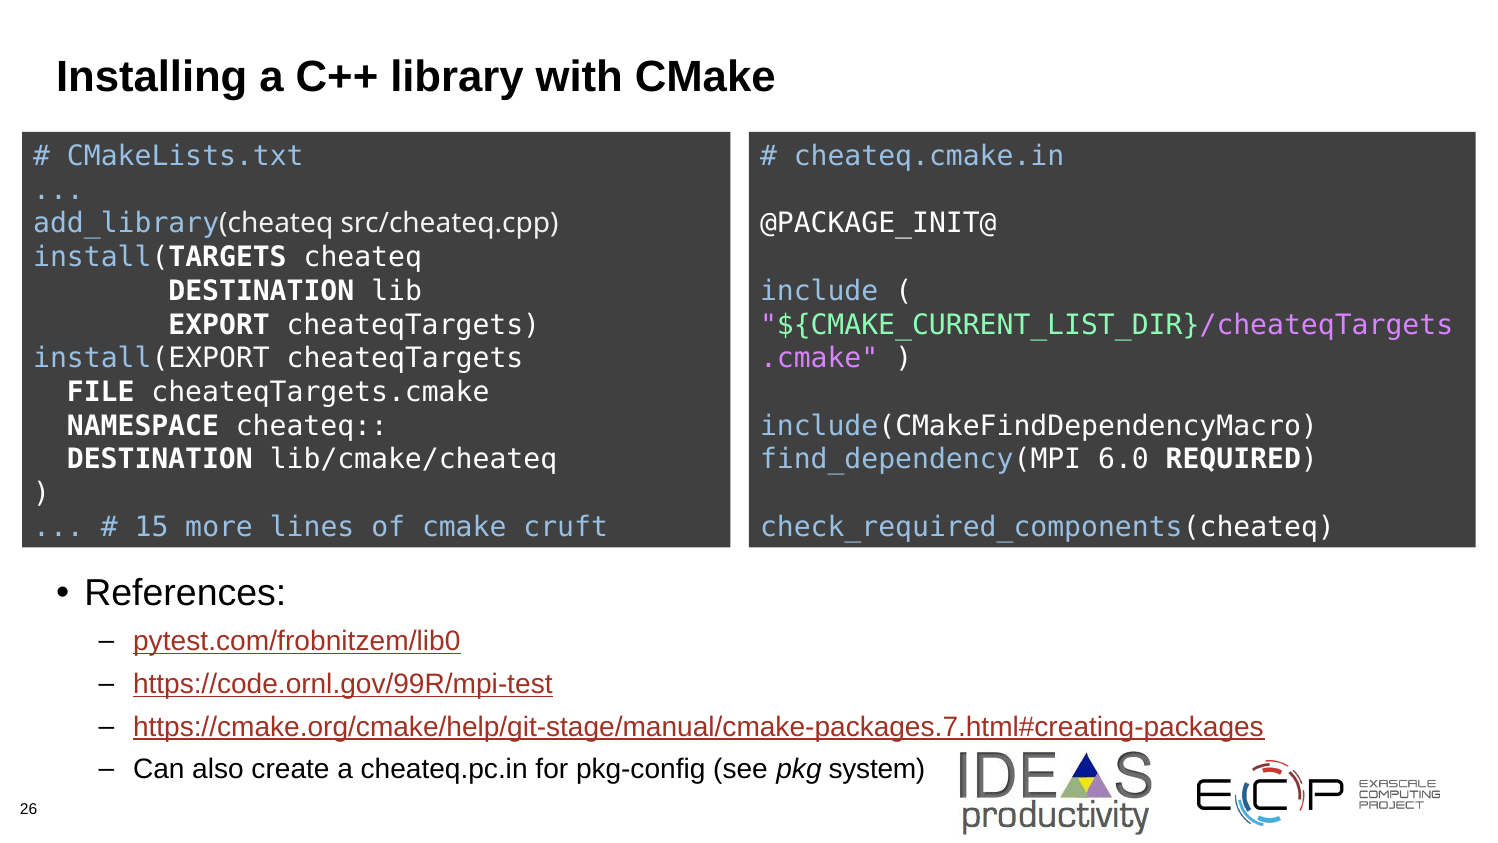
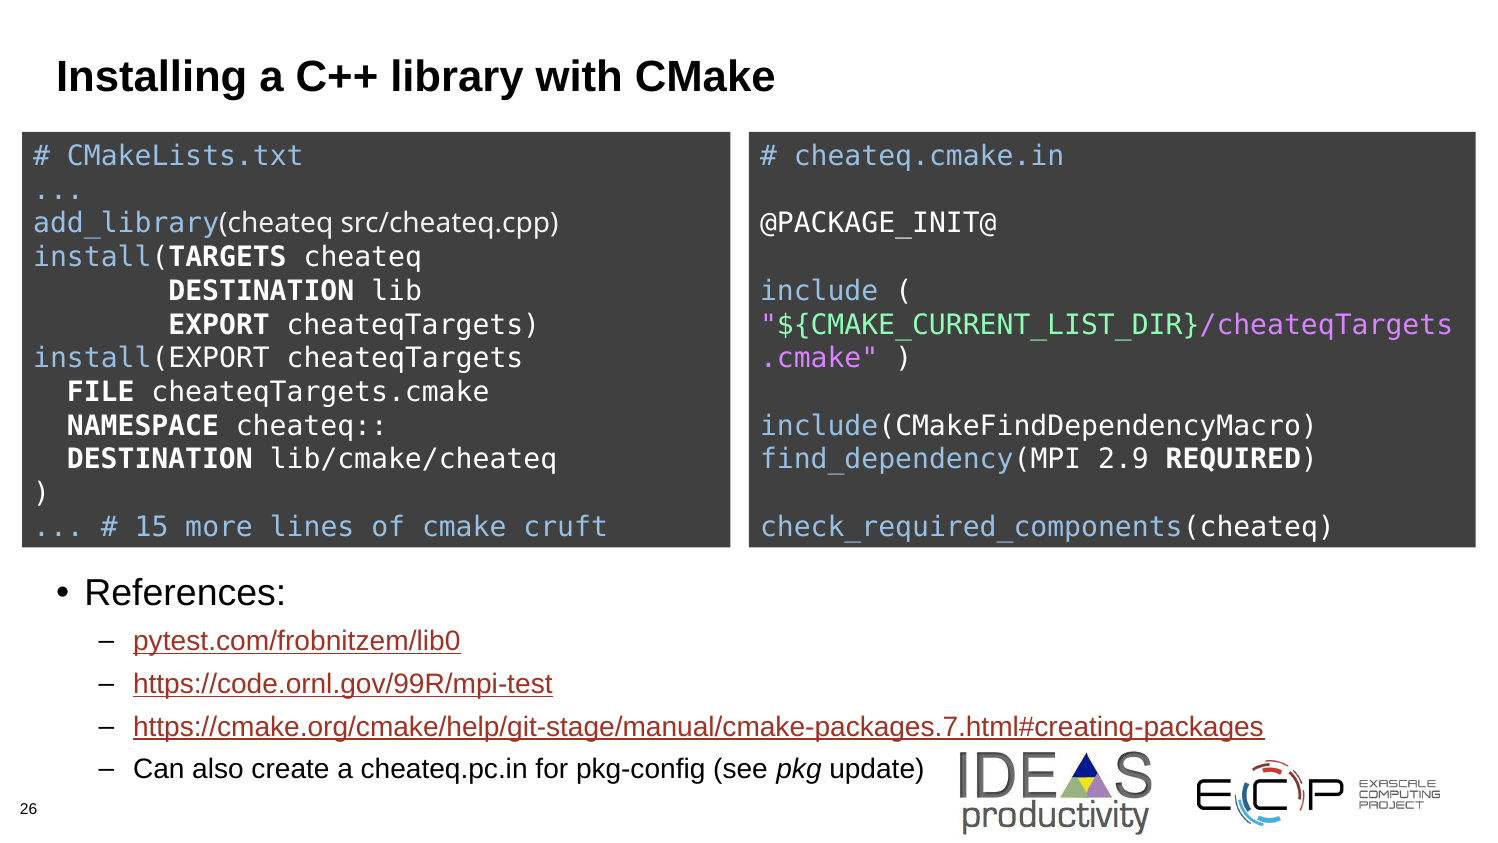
6.0: 6.0 -> 2.9 (1123, 460)
system: system -> update (877, 770)
